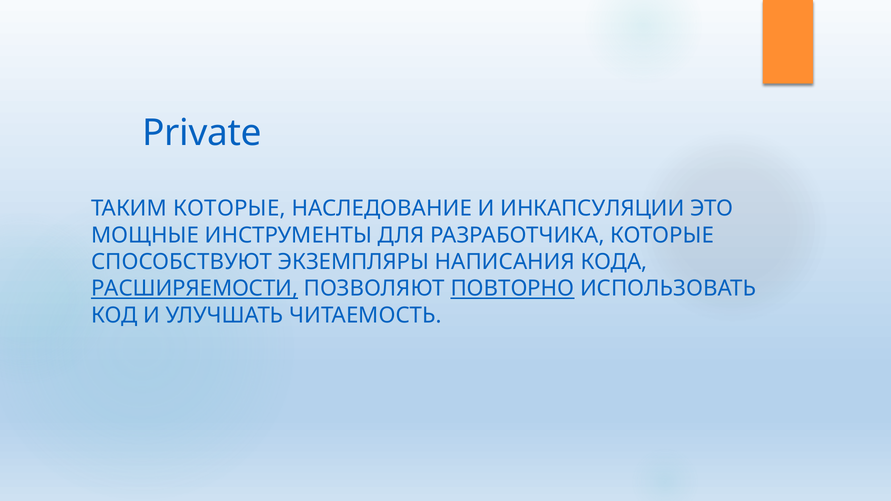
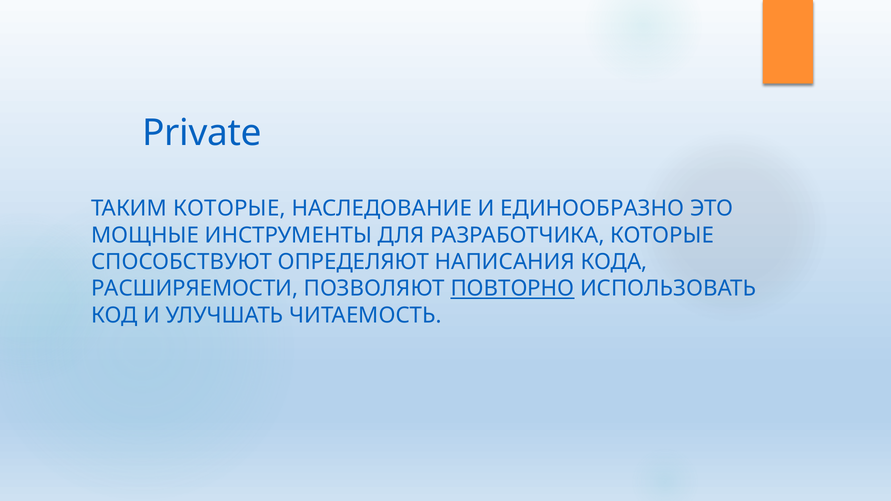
ИНКАПСУЛЯЦИИ: ИНКАПСУЛЯЦИИ -> ЕДИНООБРАЗНО (592, 209)
ЭКЗЕМПЛЯРЫ: ЭКЗЕМПЛЯРЫ -> ОПРЕДЕЛЯЮТ (354, 262)
РАСШИРЯЕМОСТИ underline: present -> none (195, 289)
